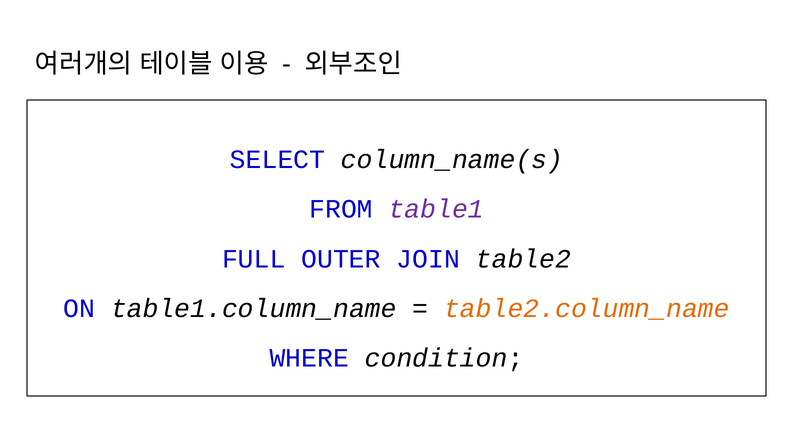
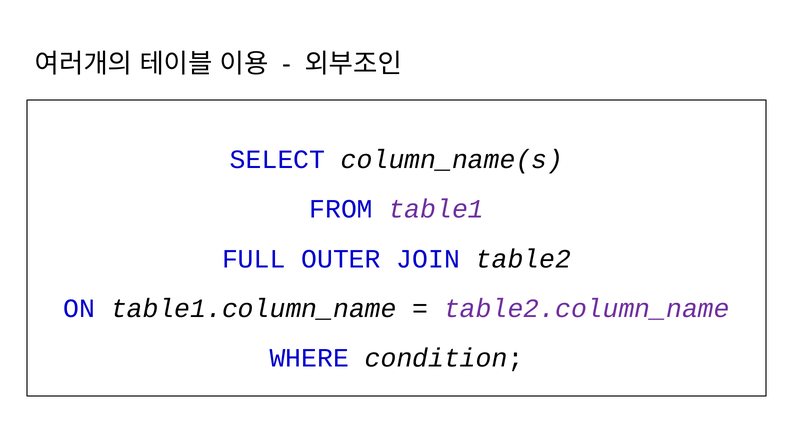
table2.column_name colour: orange -> purple (587, 308)
